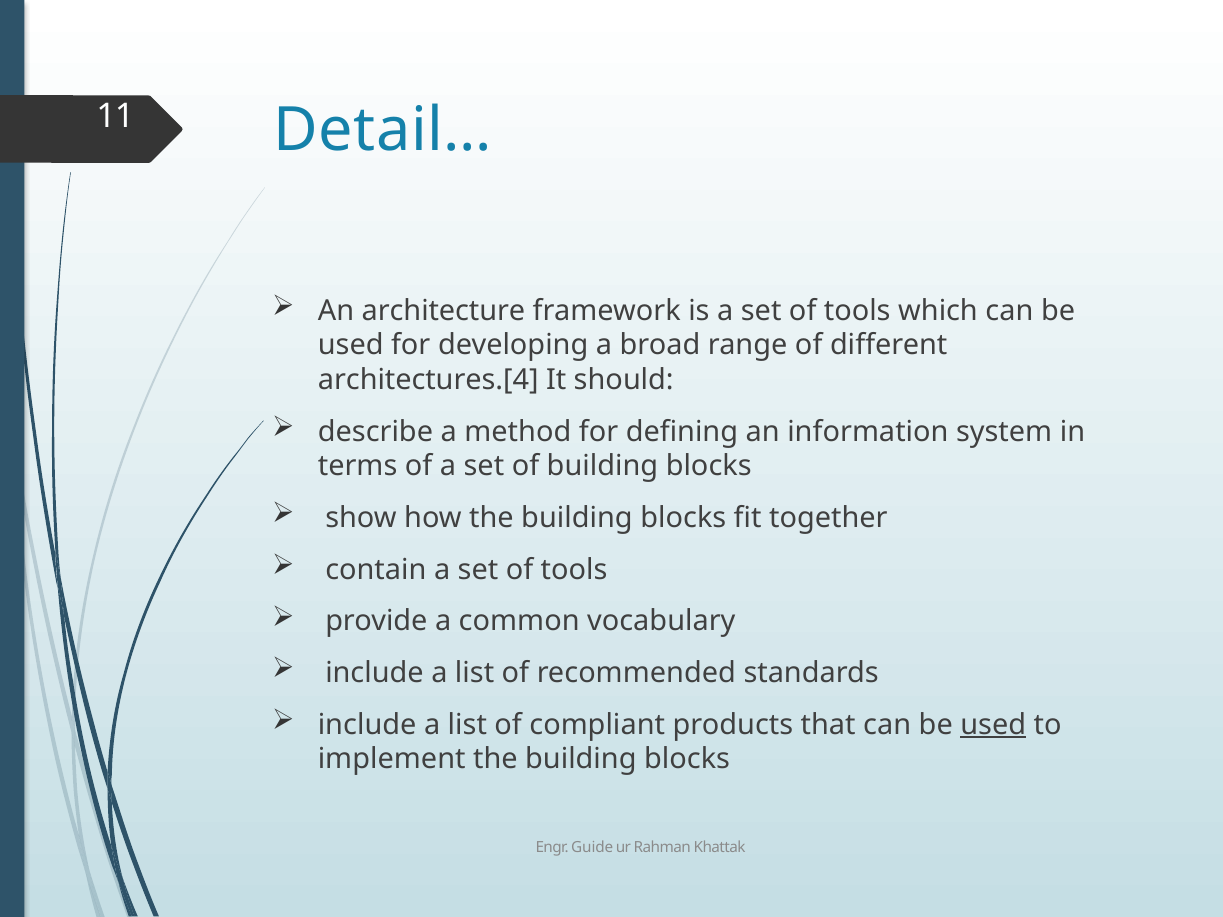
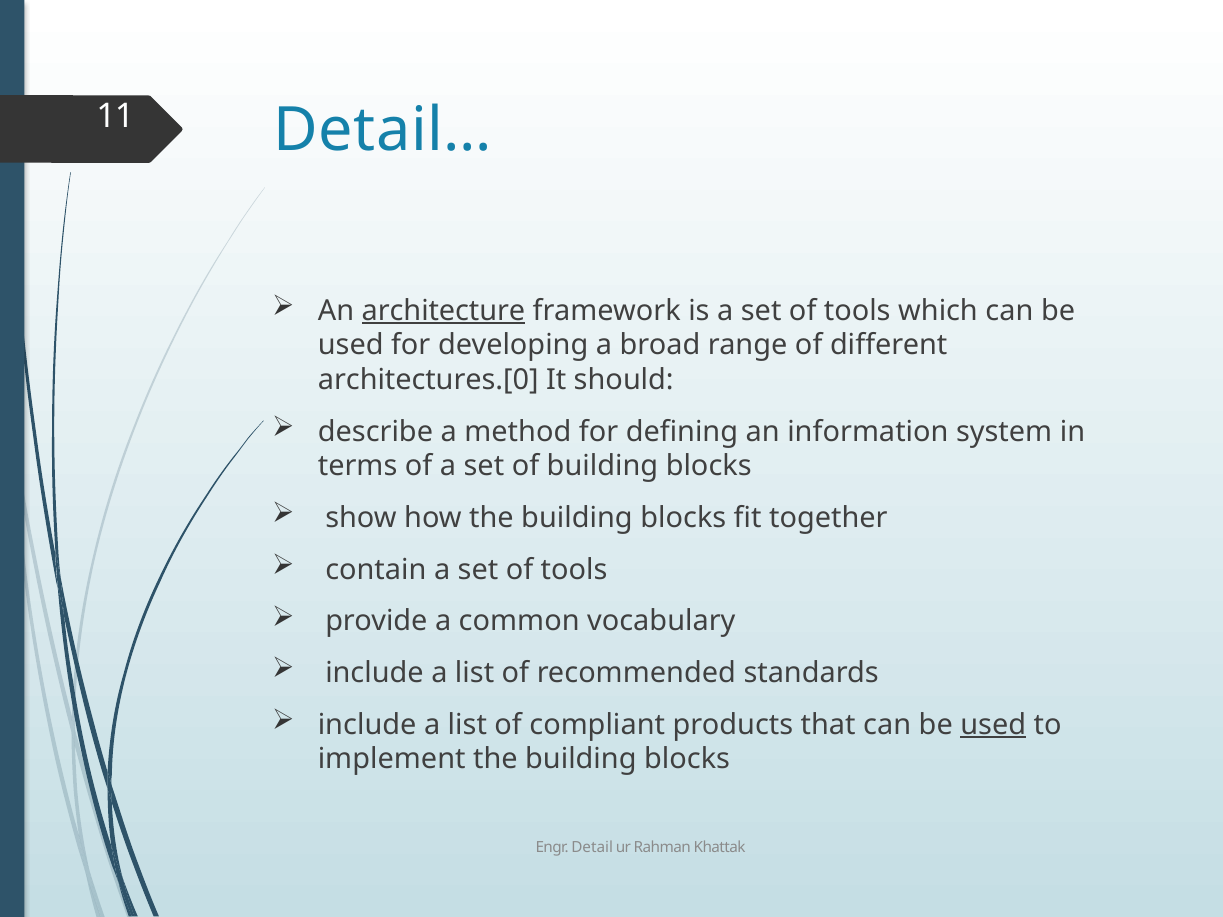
architecture underline: none -> present (443, 311)
architectures.[4: architectures.[4 -> architectures.[0 (428, 380)
Guide: Guide -> Detail (592, 847)
